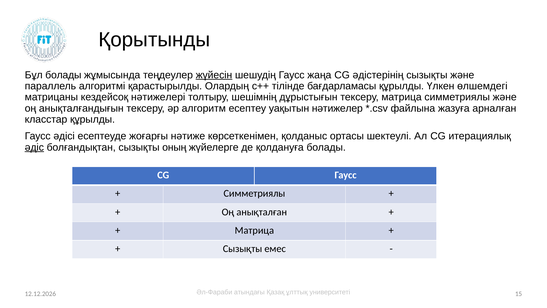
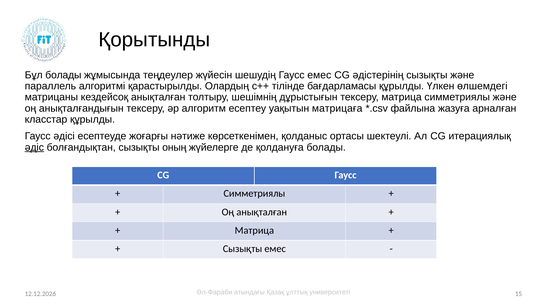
жүйесін underline: present -> none (214, 75)
Гаусс жаңа: жаңа -> емес (319, 75)
кездейсоқ нәтижелері: нәтижелері -> анықталған (158, 97)
нәтижелер: нәтижелер -> матрицаға (337, 108)
